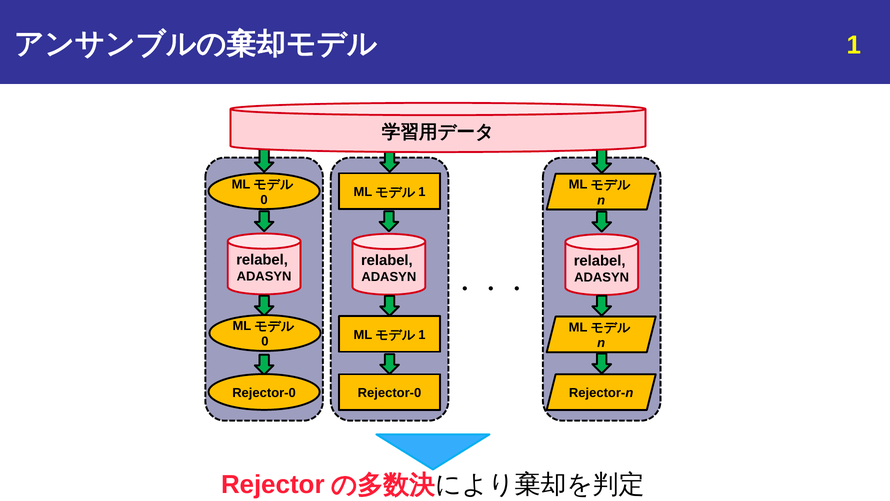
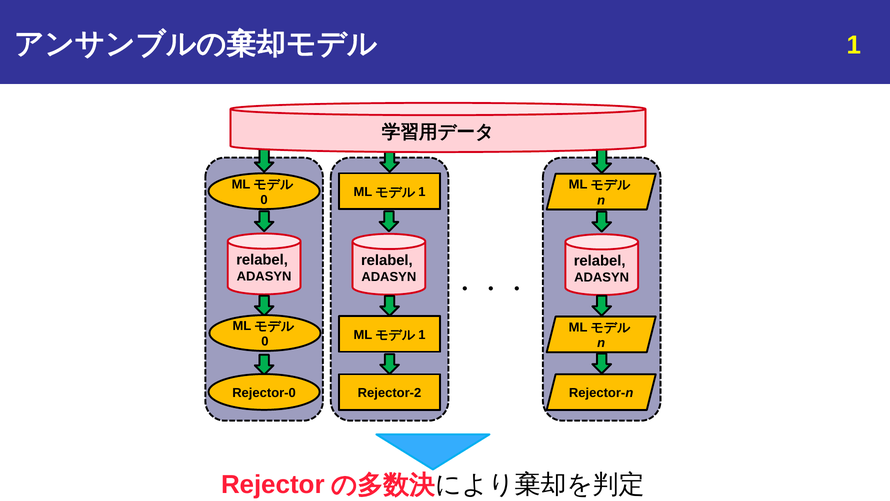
Rejector-0: Rejector-0 -> Rejector-2 (390, 393)
